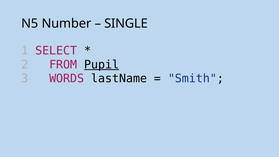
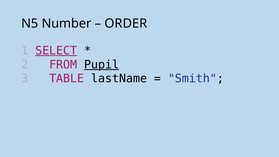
SINGLE: SINGLE -> ORDER (126, 23)
SELECT underline: none -> present (56, 51)
WORDS: WORDS -> TABLE (67, 78)
